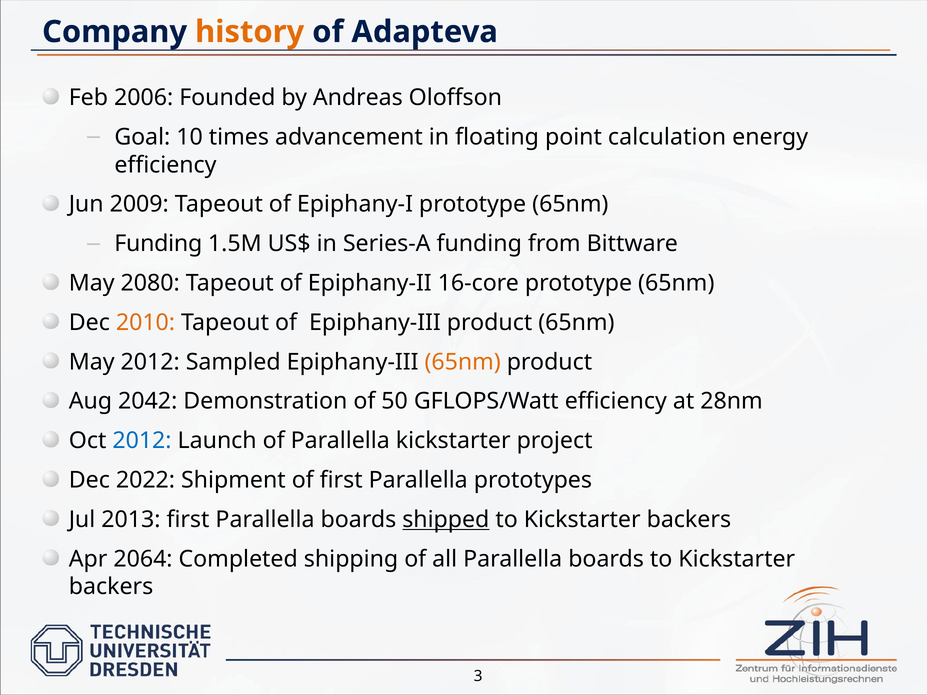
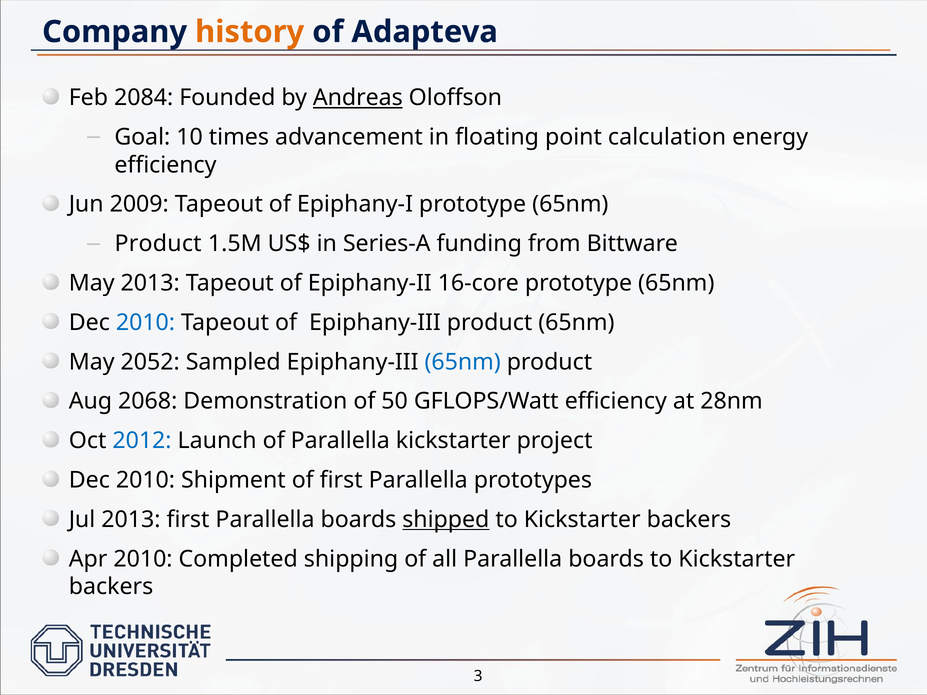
2006: 2006 -> 2084 (144, 98)
Andreas underline: none -> present (358, 98)
Funding: Funding -> Product (158, 244)
May 2080: 2080 -> 2013 (150, 283)
2010 colour: orange -> blue (145, 323)
May 2012: 2012 -> 2052 (150, 362)
65nm colour: orange -> blue (463, 362)
2042: 2042 -> 2068 (148, 401)
2022: 2022 -> 2010 (145, 480)
Apr 2064: 2064 -> 2010 (143, 559)
